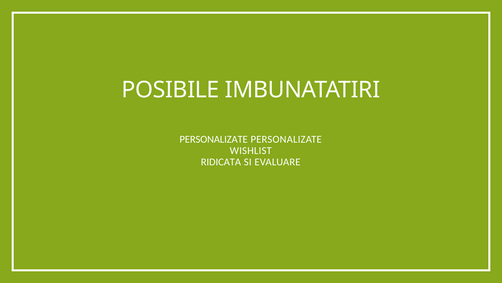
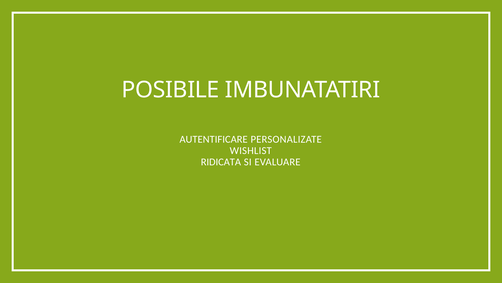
PERSONALIZATE: PERSONALIZATE -> AUTENTIFICARE (214, 139)
